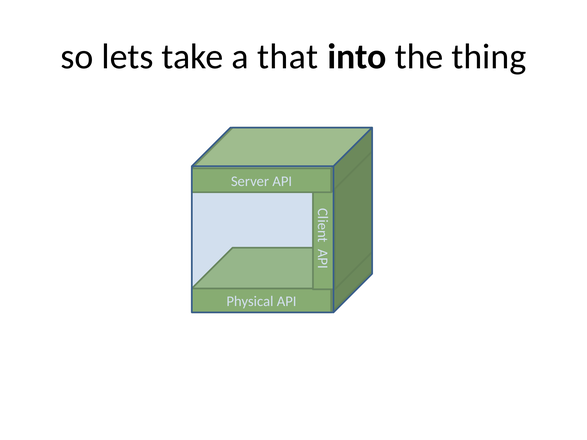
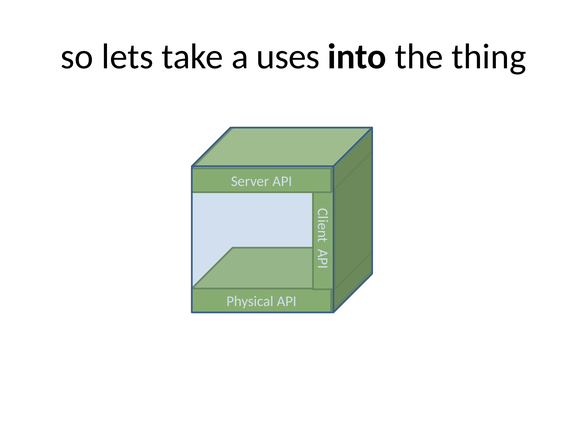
that: that -> uses (288, 57)
